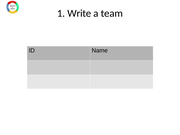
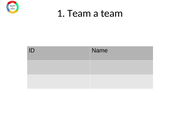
1 Write: Write -> Team (79, 13)
